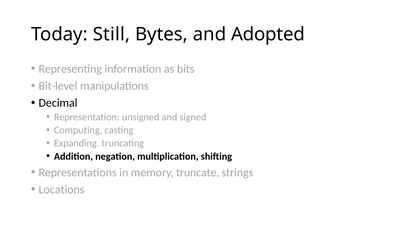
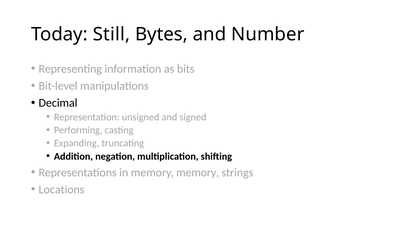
Adopted: Adopted -> Number (268, 34)
Computing: Computing -> Performing (78, 130)
memory truncate: truncate -> memory (198, 172)
